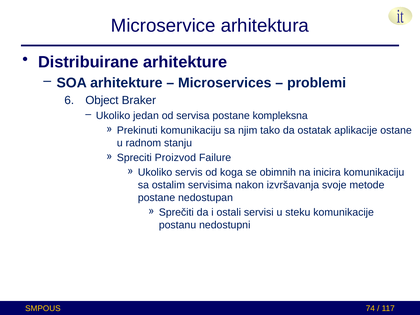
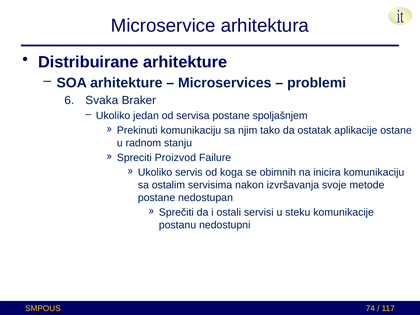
Object: Object -> Svaka (102, 100)
kompleksna: kompleksna -> spoljašnjem (280, 116)
